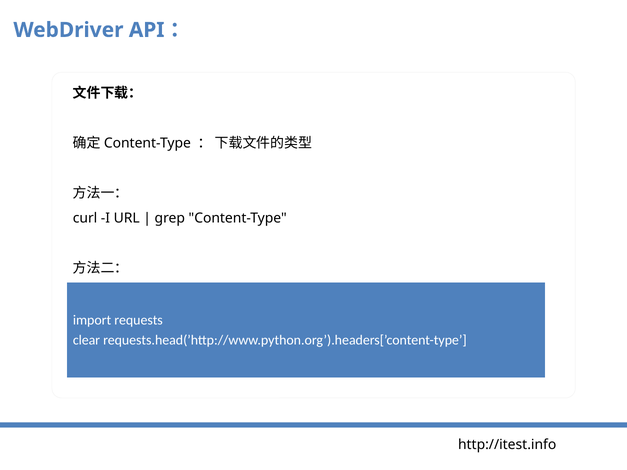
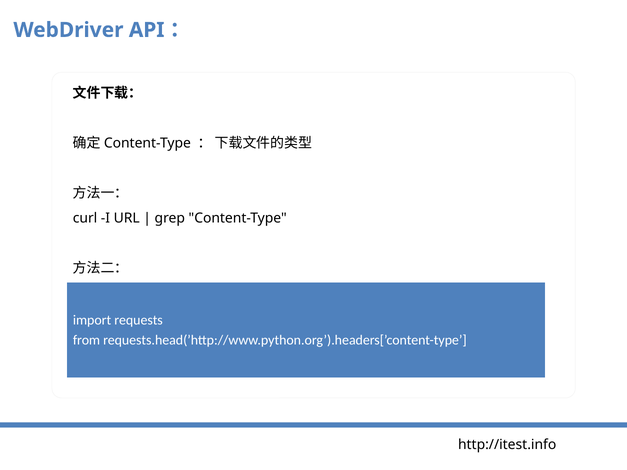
clear: clear -> from (86, 340)
